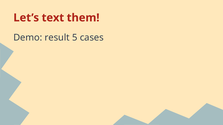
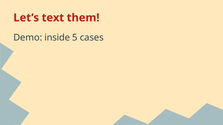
result: result -> inside (57, 38)
